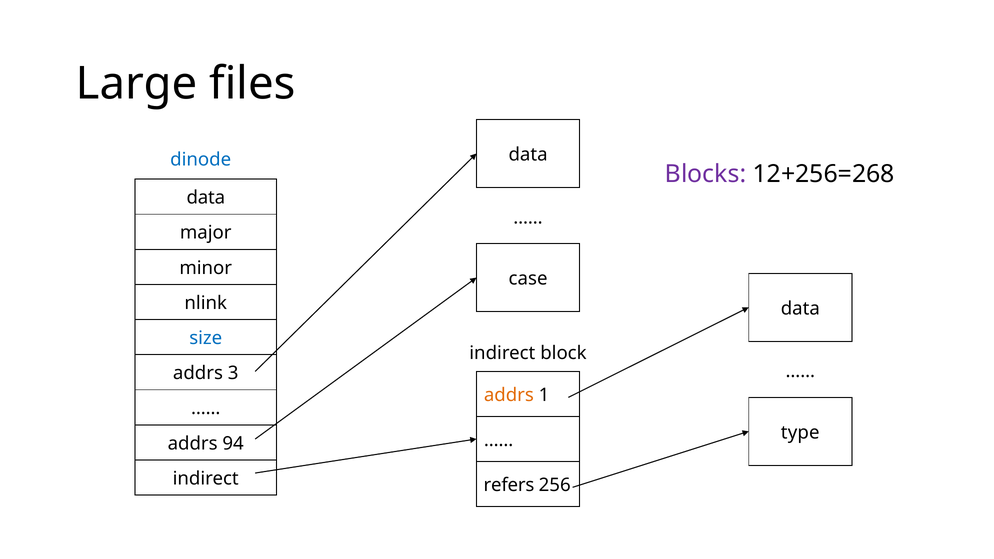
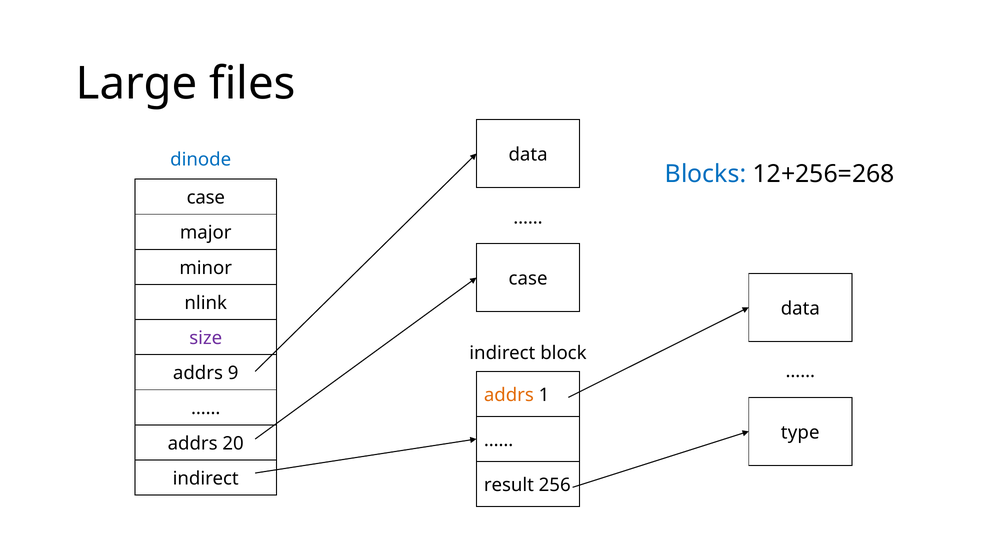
Blocks colour: purple -> blue (706, 174)
data: data -> case (206, 198)
size colour: blue -> purple (206, 338)
3: 3 -> 9 (233, 373)
94: 94 -> 20 (233, 443)
refers: refers -> result (509, 485)
